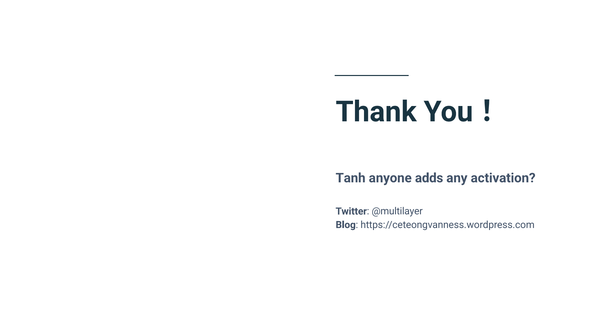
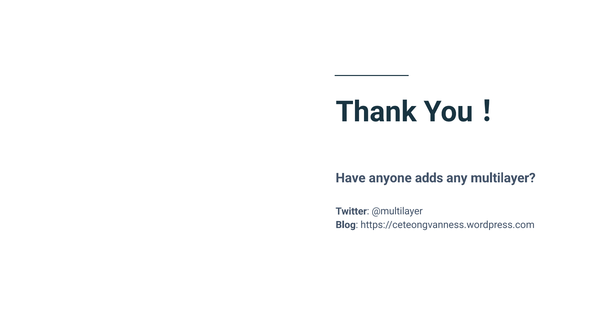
Tanh: Tanh -> Have (351, 178)
activation: activation -> multilayer (503, 178)
